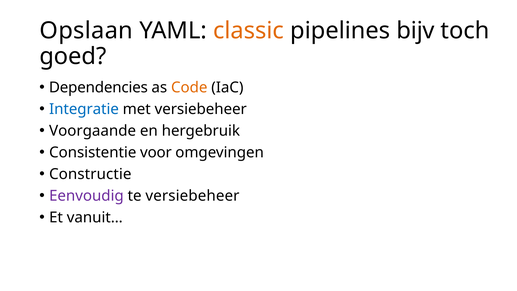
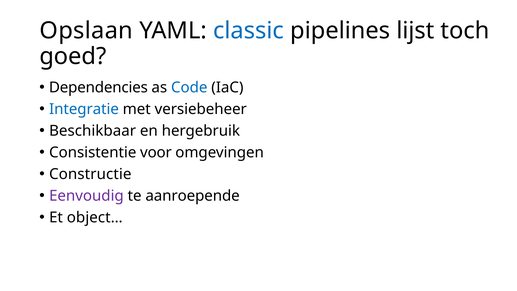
classic colour: orange -> blue (248, 31)
bijv: bijv -> lijst (415, 31)
Code colour: orange -> blue (189, 87)
Voorgaande: Voorgaande -> Beschikbaar (93, 131)
te versiebeheer: versiebeheer -> aanroepende (193, 196)
vanuit…: vanuit… -> object… (95, 217)
